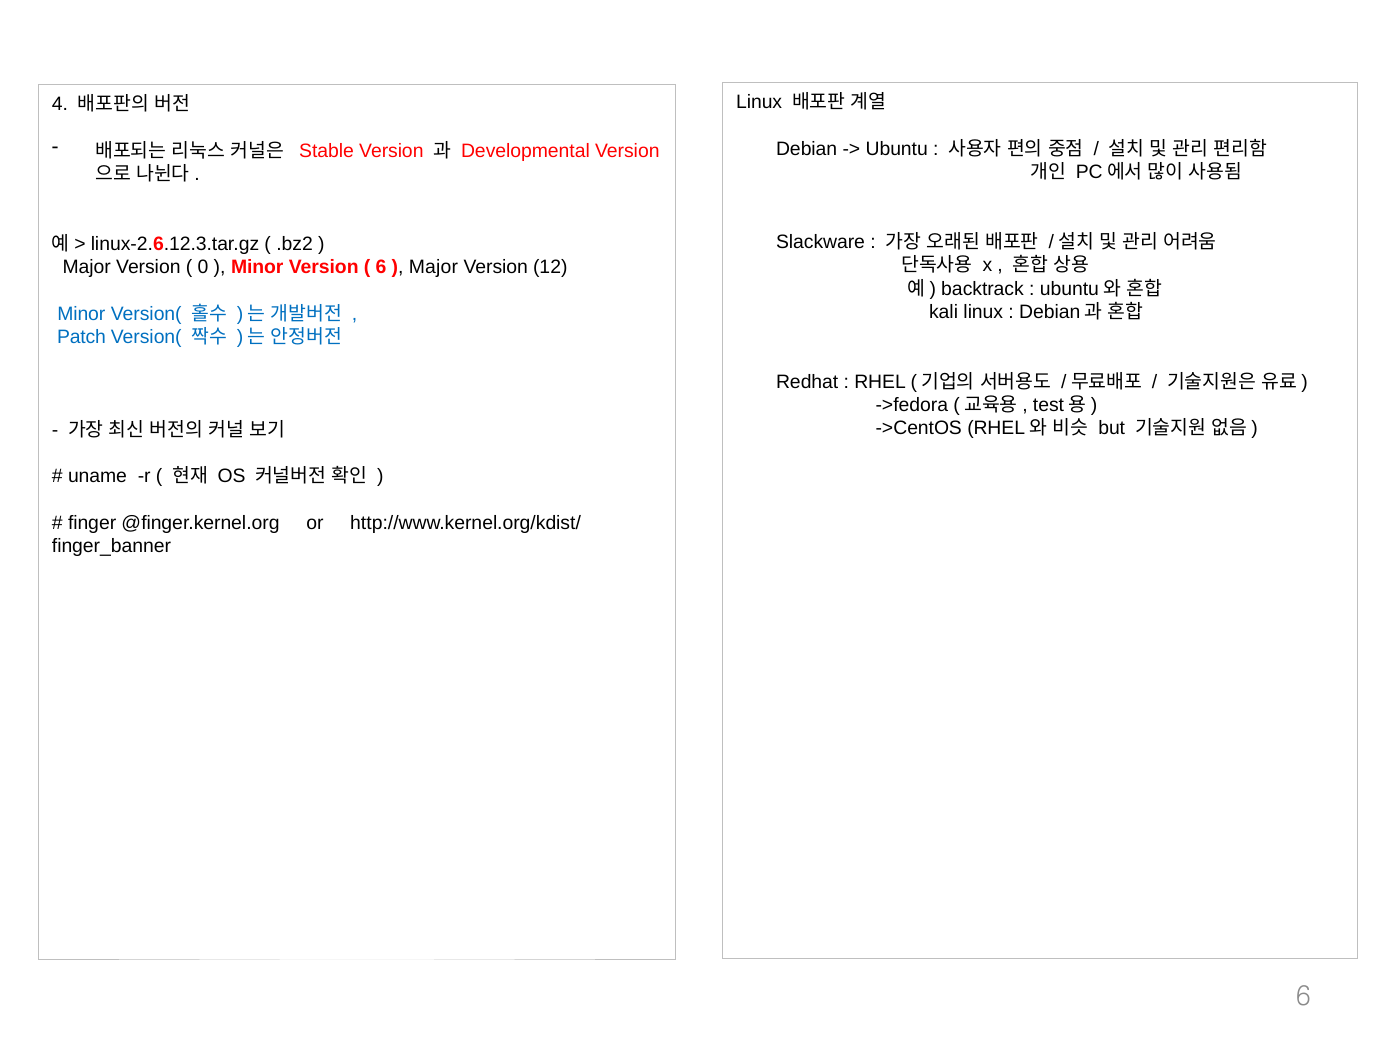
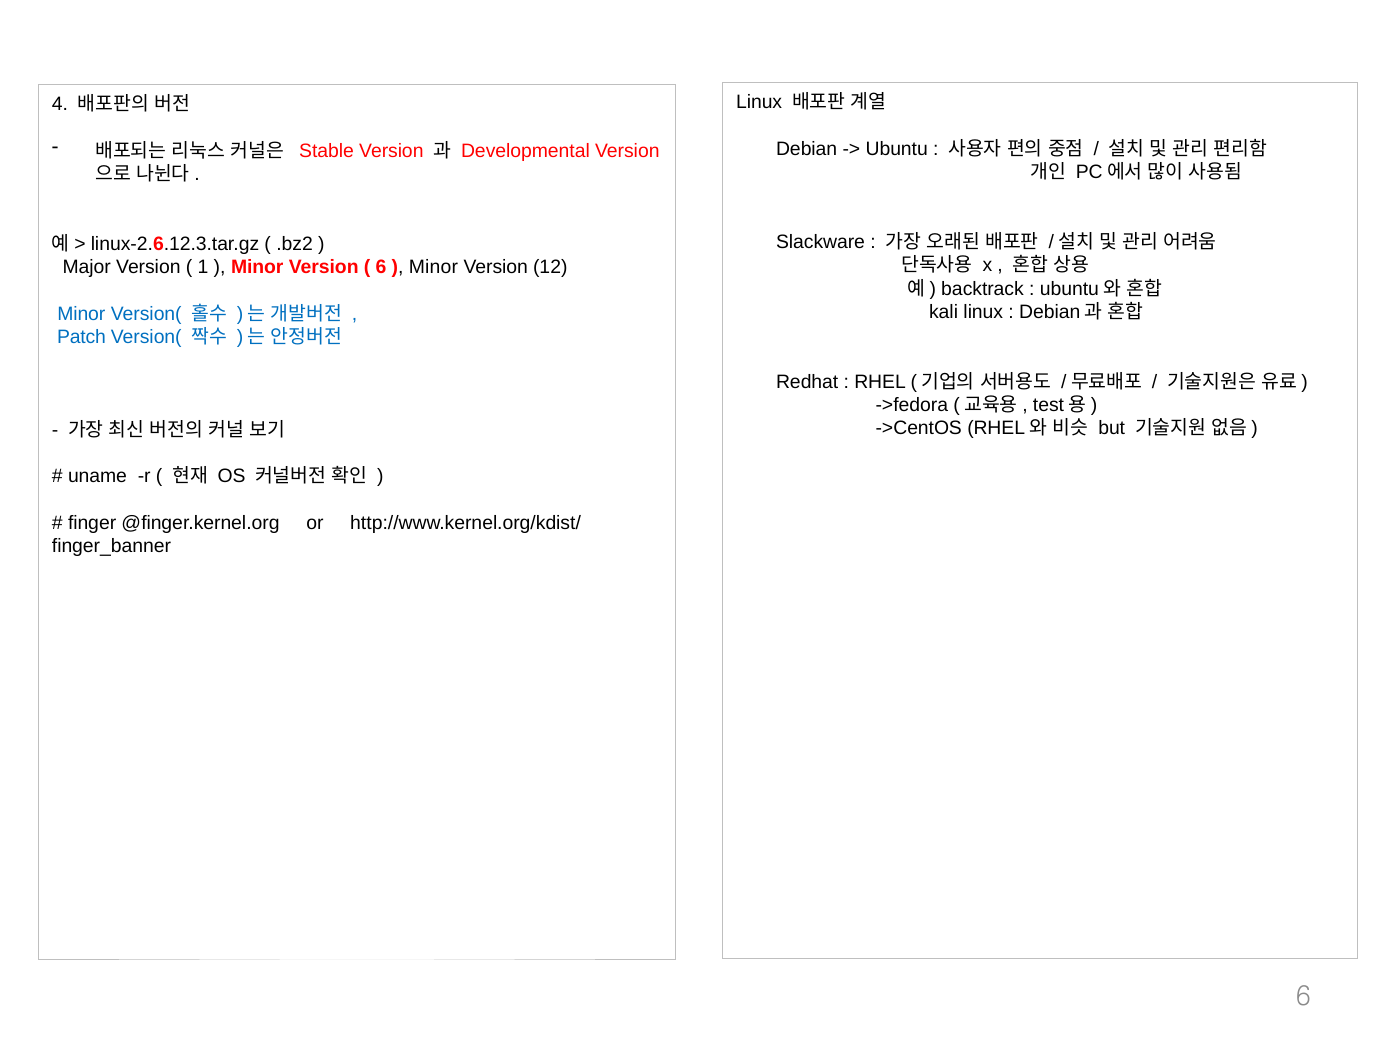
0: 0 -> 1 (203, 267)
Major: Major -> Minor (433, 267)
